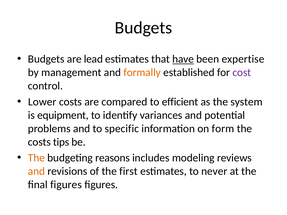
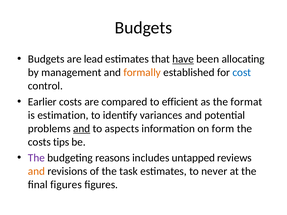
expertise: expertise -> allocating (243, 59)
cost colour: purple -> blue (242, 73)
Lower: Lower -> Earlier (42, 102)
system: system -> format (246, 102)
equipment: equipment -> estimation (63, 115)
and underline: none -> present (82, 129)
specific: specific -> aspects (122, 129)
The colour: orange -> purple (36, 158)
modeling: modeling -> untapped (193, 158)
first: first -> task (129, 171)
